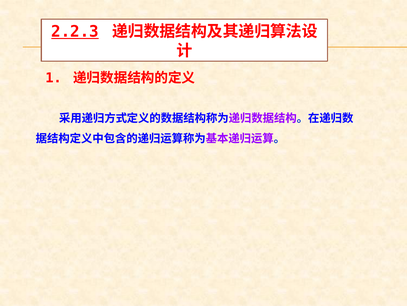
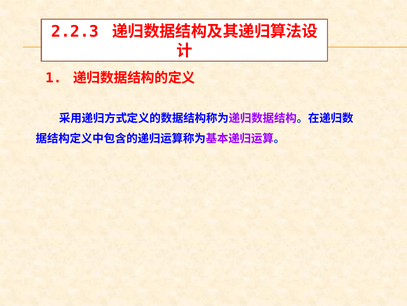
2.2.3 underline: present -> none (75, 32)
